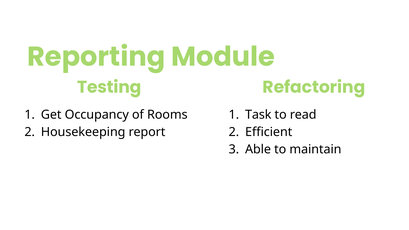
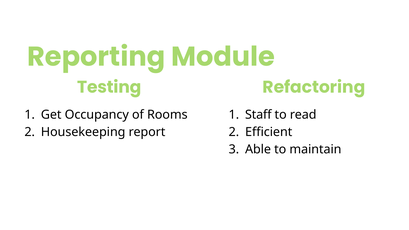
Task: Task -> Staff (258, 115)
